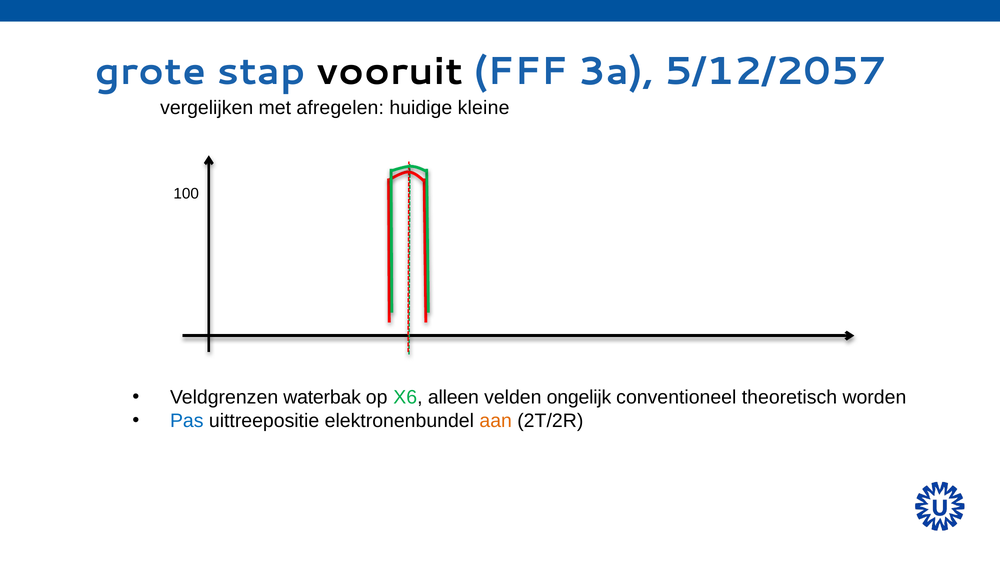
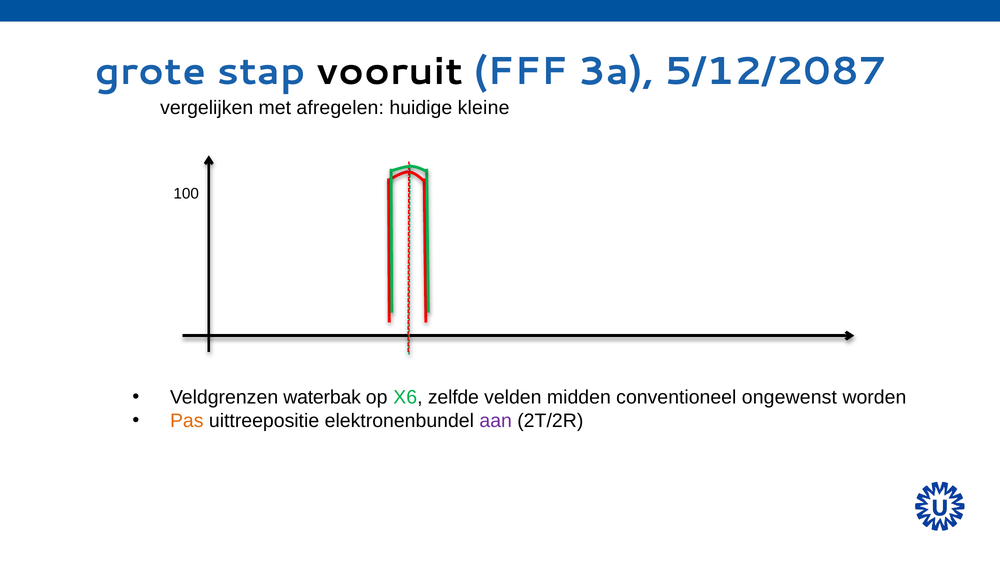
5/12/2057: 5/12/2057 -> 5/12/2087 (776, 72)
alleen: alleen -> zelfde (453, 397)
ongelijk: ongelijk -> midden (579, 397)
theoretisch: theoretisch -> ongewenst (789, 397)
Pas colour: blue -> orange (187, 420)
aan colour: orange -> purple (496, 420)
